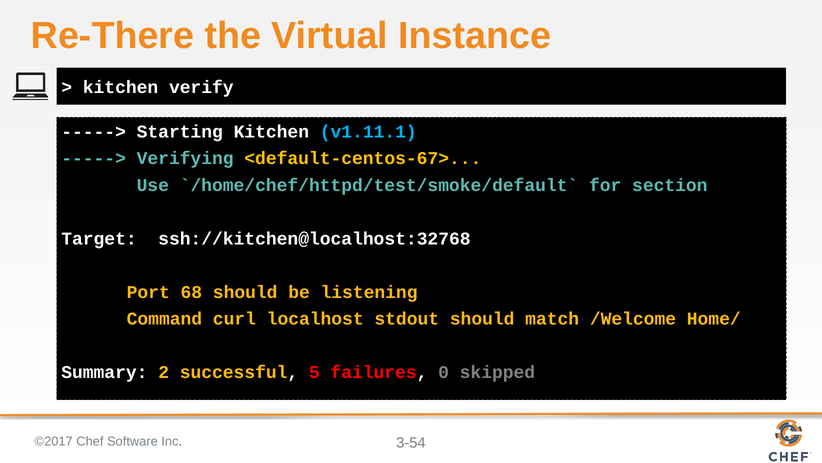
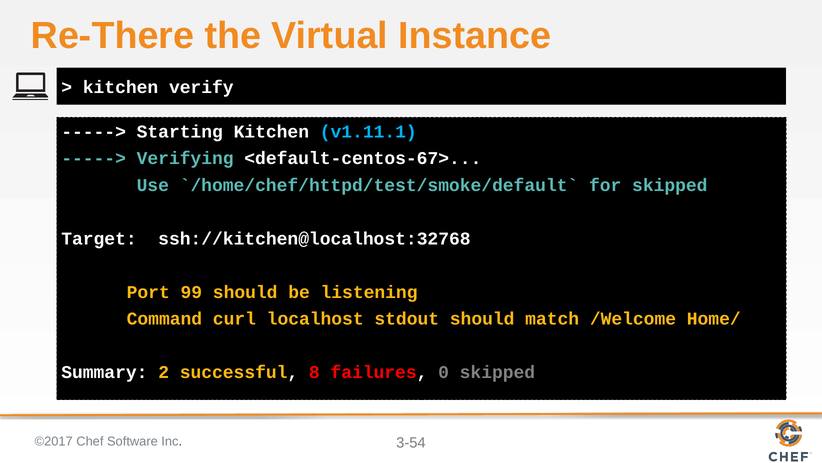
<default-centos-67> colour: yellow -> white (363, 158)
for section: section -> skipped (670, 185)
68: 68 -> 99 (191, 292)
5: 5 -> 8 (314, 372)
